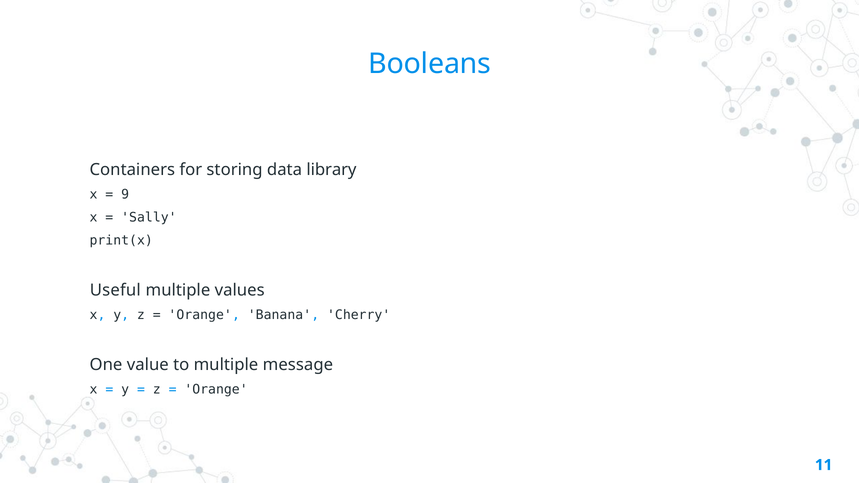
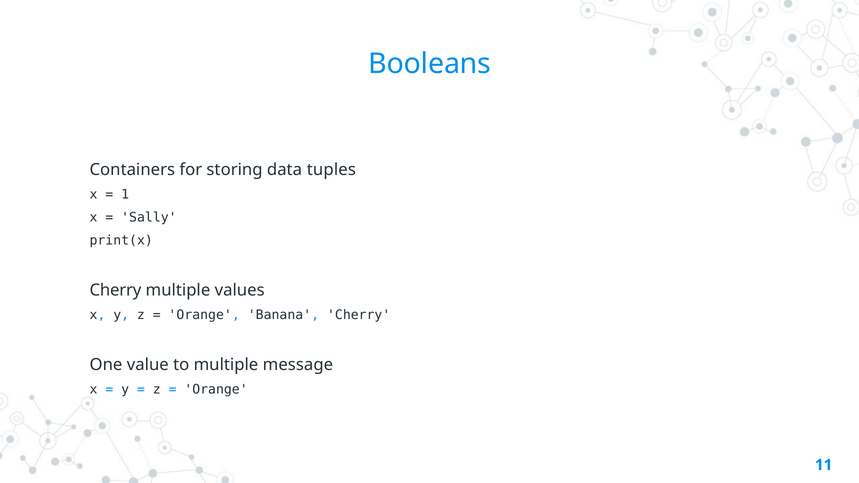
library: library -> tuples (331, 170)
9: 9 -> 1 (125, 195)
Useful: Useful -> Cherry (115, 290)
